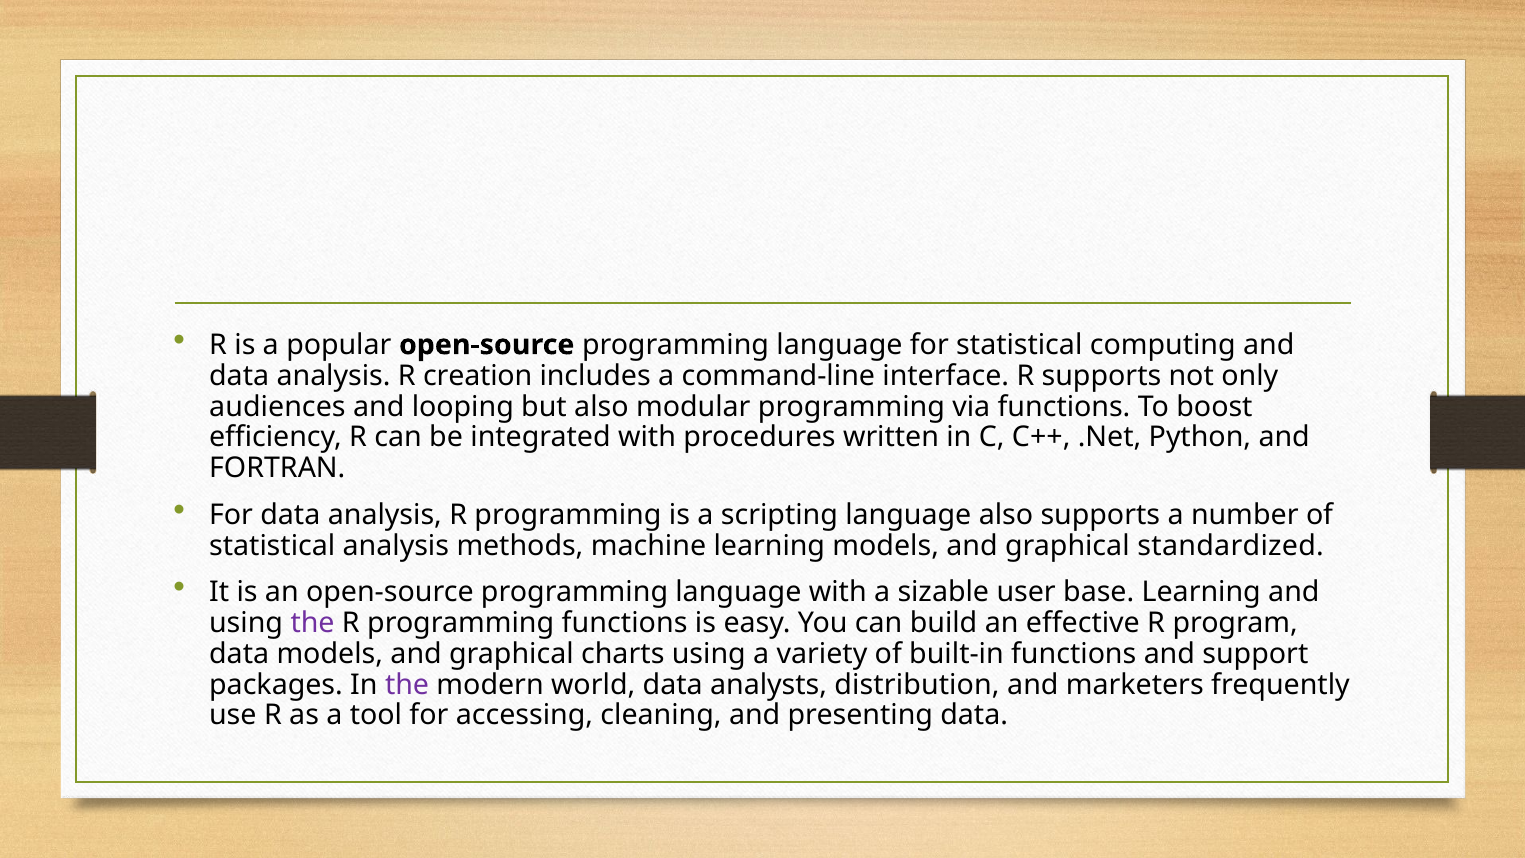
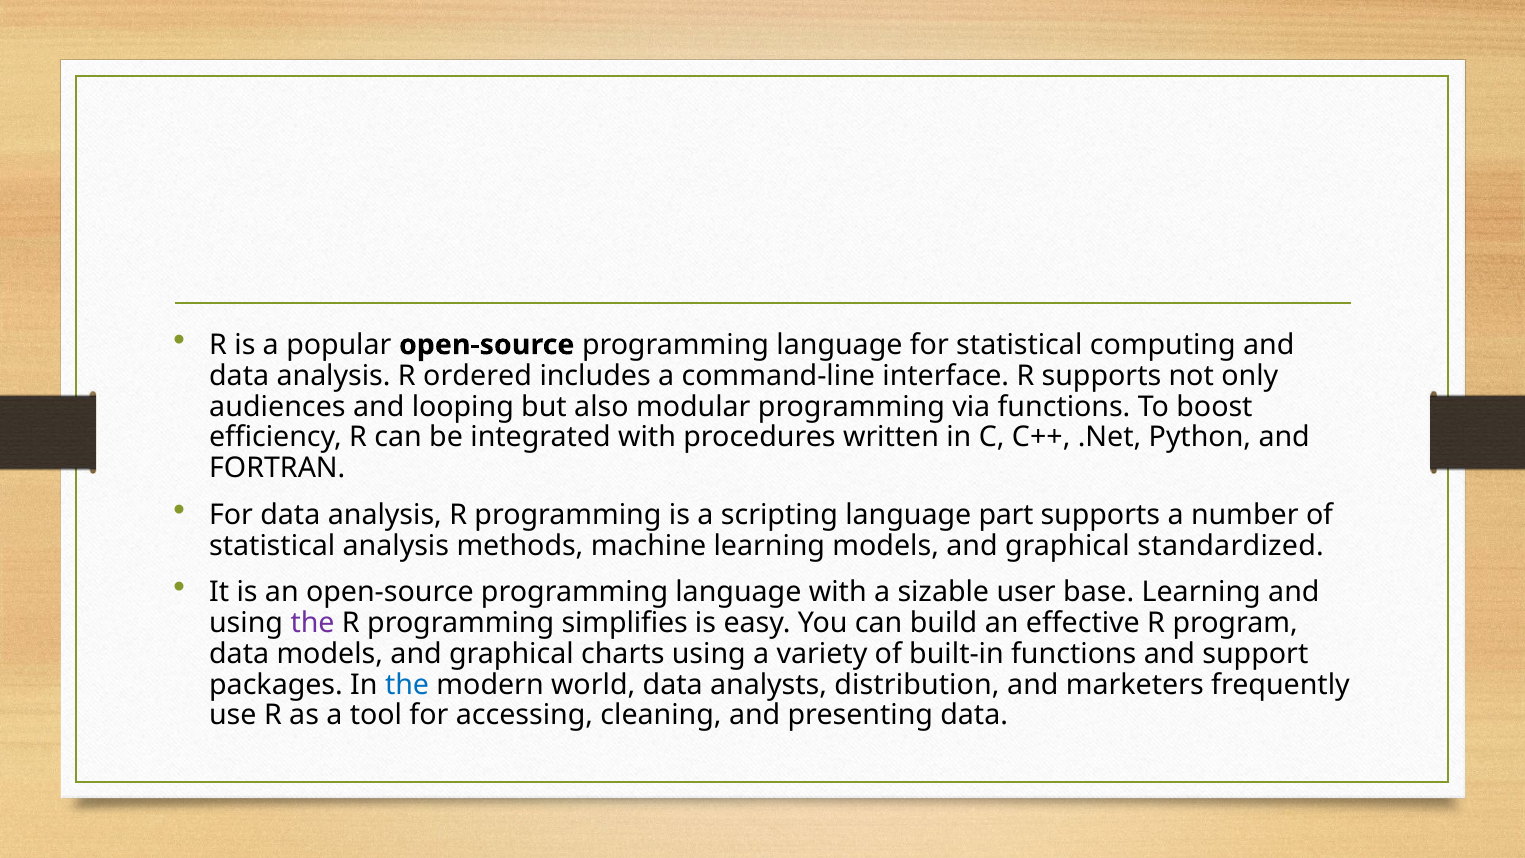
creation: creation -> ordered (478, 376)
language also: also -> part (1006, 515)
programming functions: functions -> simplifies (625, 623)
the colour: purple -> blue (407, 684)
